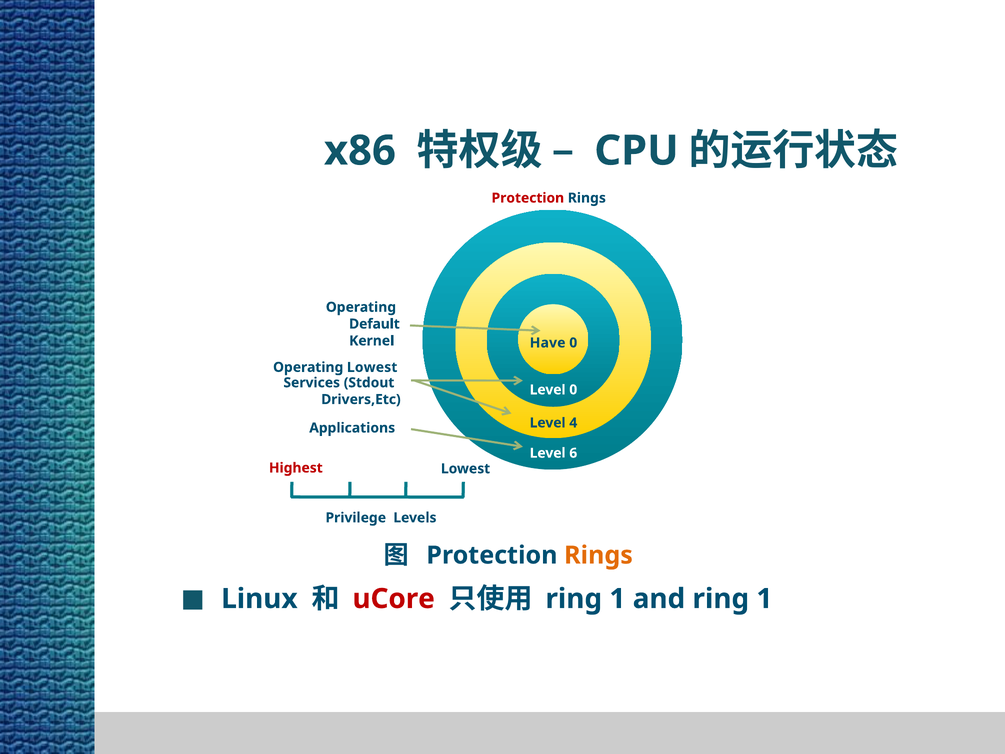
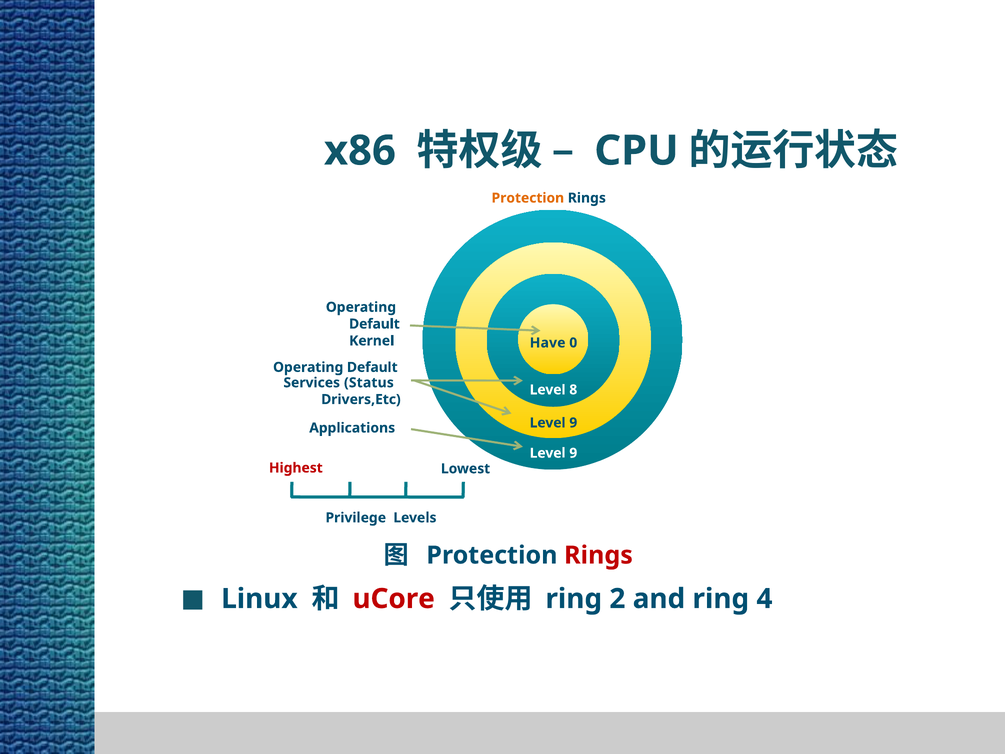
Protection colour: red -> orange (528, 198)
Lowest: Lowest -> Default (372, 367)
Stdout: Stdout -> Status (369, 383)
Level 0: 0 -> 8 (573, 390)
4: 4 -> 9 (573, 423)
6: 6 -> 9 (573, 453)
Rings colour: orange -> red (598, 555)
1: 1 -> 2 (617, 599)
and ring 1: 1 -> 4 (764, 599)
